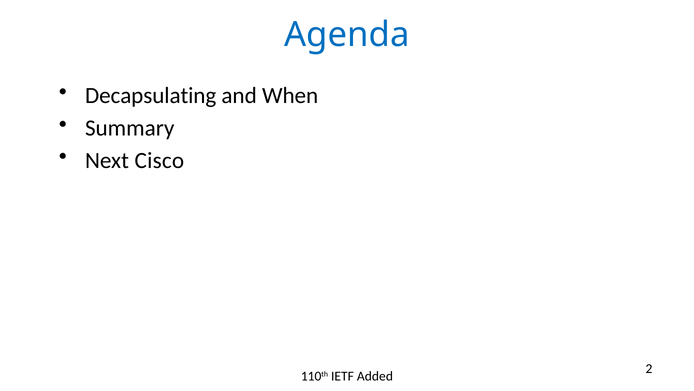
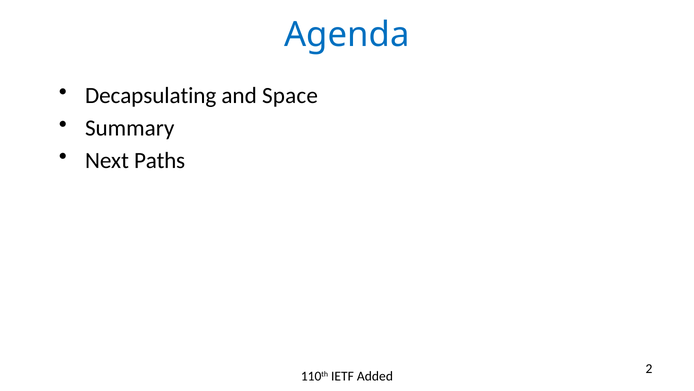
When: When -> Space (290, 96)
Cisco: Cisco -> Paths (160, 160)
